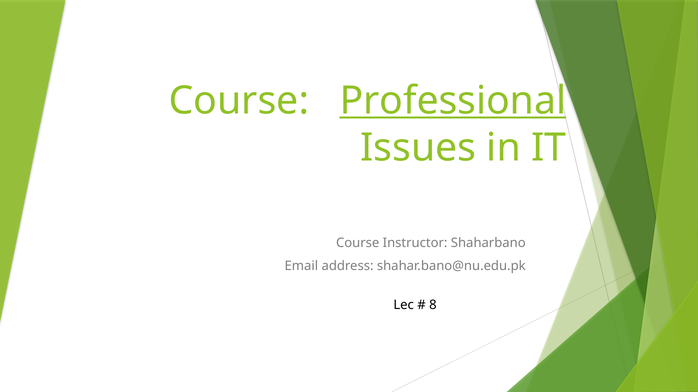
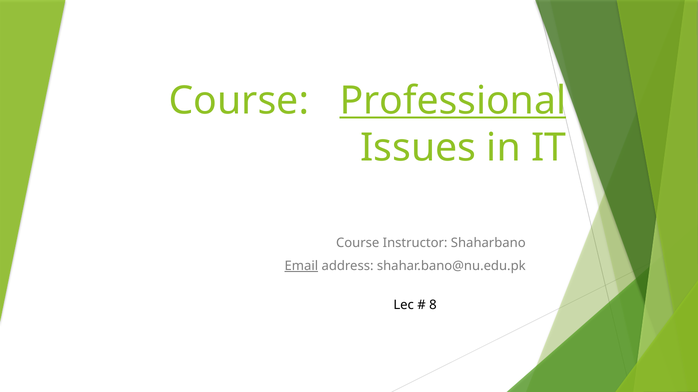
Email underline: none -> present (301, 266)
